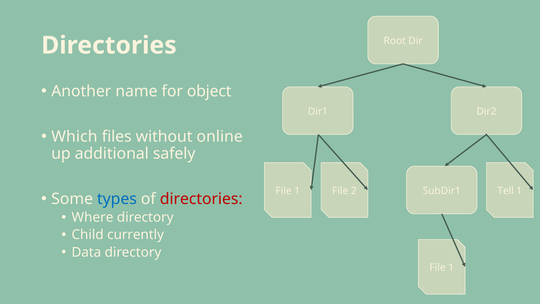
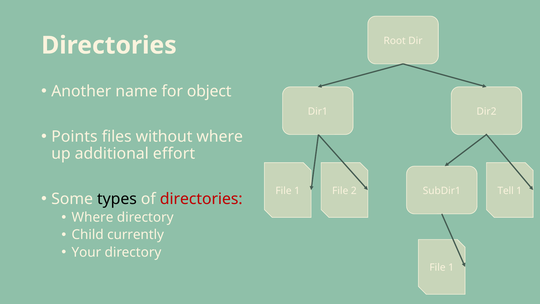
Which: Which -> Points (74, 136)
without online: online -> where (220, 136)
safely: safely -> effort (174, 153)
types colour: blue -> black (117, 199)
Data: Data -> Your (86, 252)
